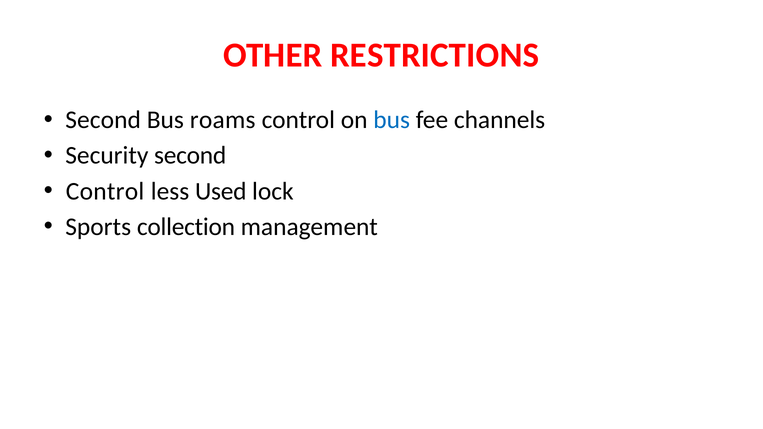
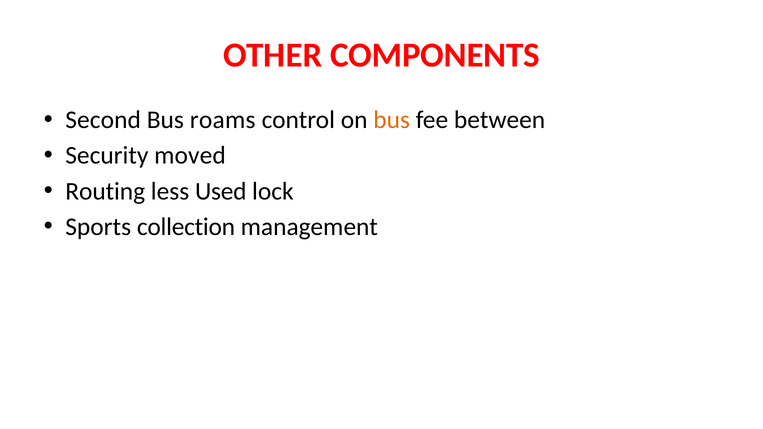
RESTRICTIONS: RESTRICTIONS -> COMPONENTS (435, 55)
bus colour: blue -> orange (392, 120)
channels: channels -> between (500, 120)
Security second: second -> moved (190, 156)
Control: Control -> Routing (105, 191)
